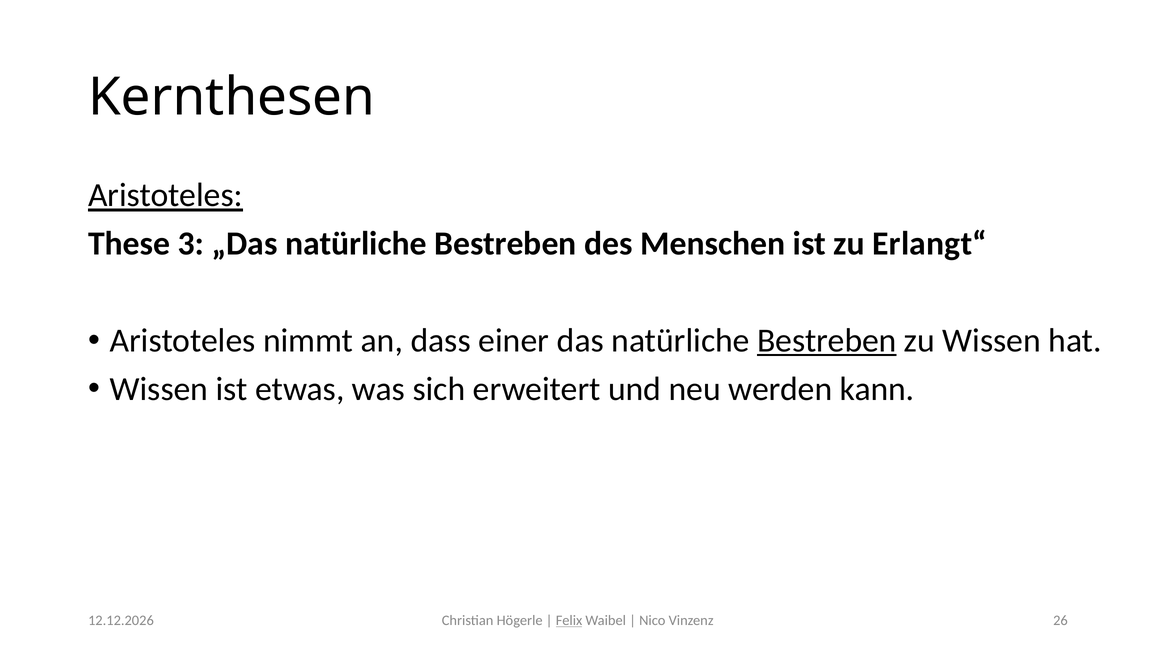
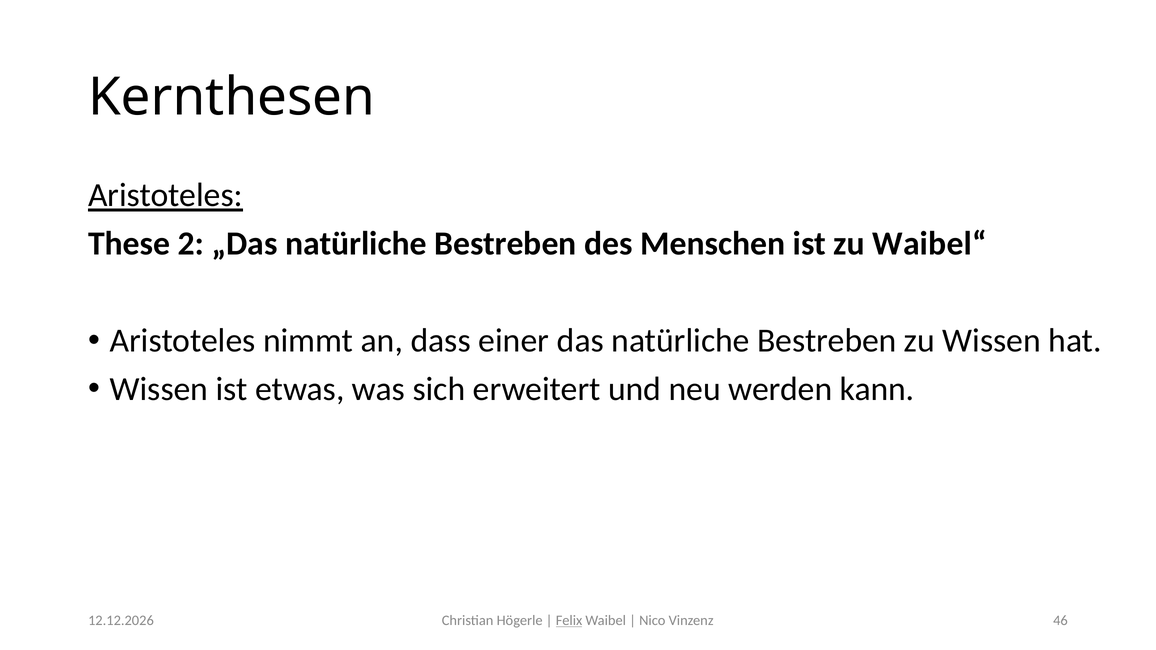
3: 3 -> 2 (191, 244)
Erlangt“: Erlangt“ -> Waibel“ (930, 244)
Bestreben underline: present -> none (827, 341)
26: 26 -> 46 (1061, 621)
